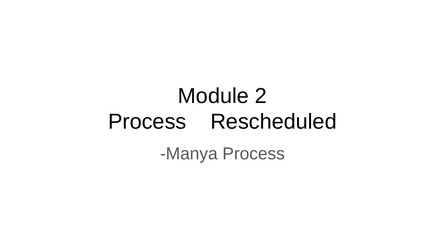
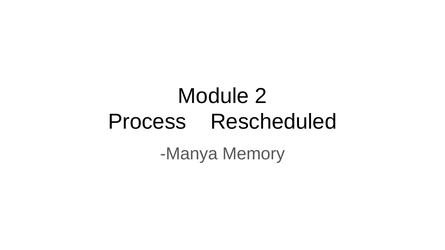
Manya Process: Process -> Memory (254, 154)
